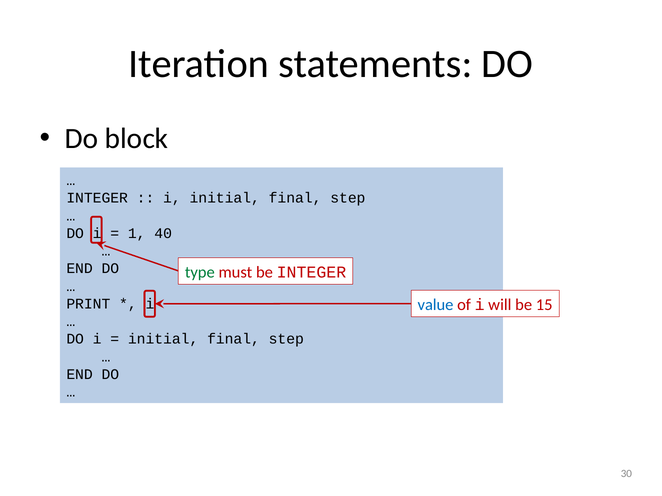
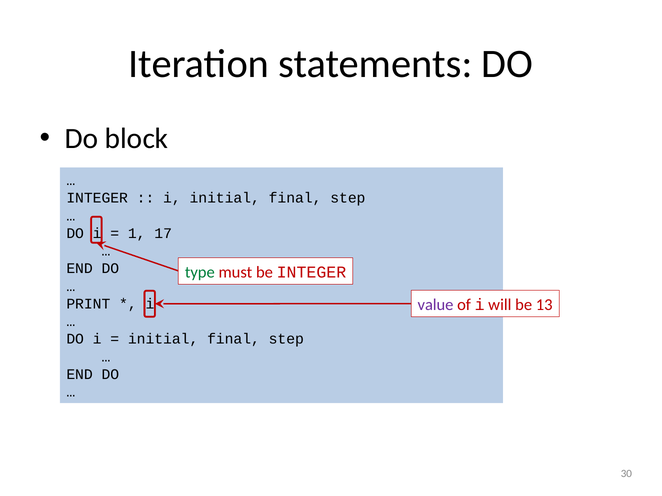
40: 40 -> 17 (163, 234)
value colour: blue -> purple (436, 305)
15: 15 -> 13 (544, 305)
